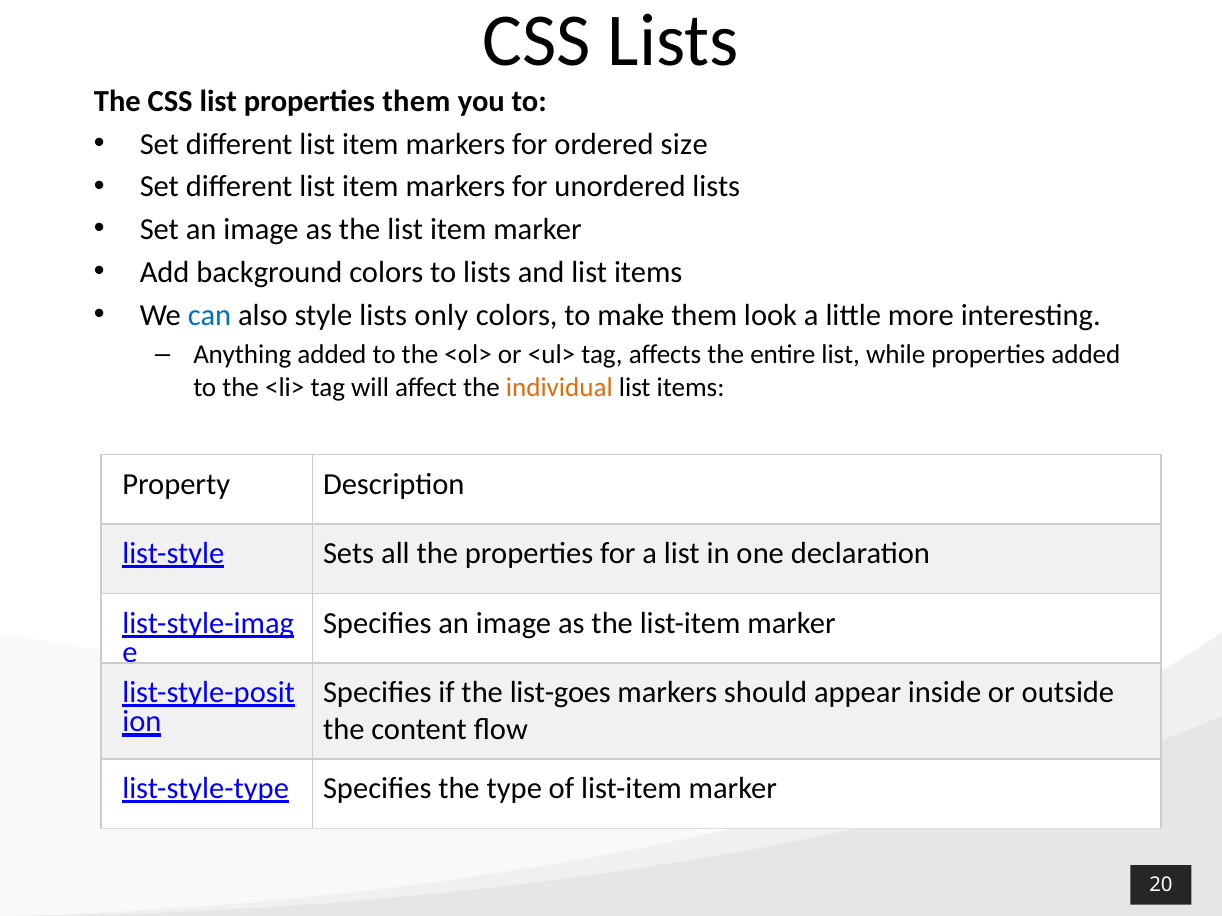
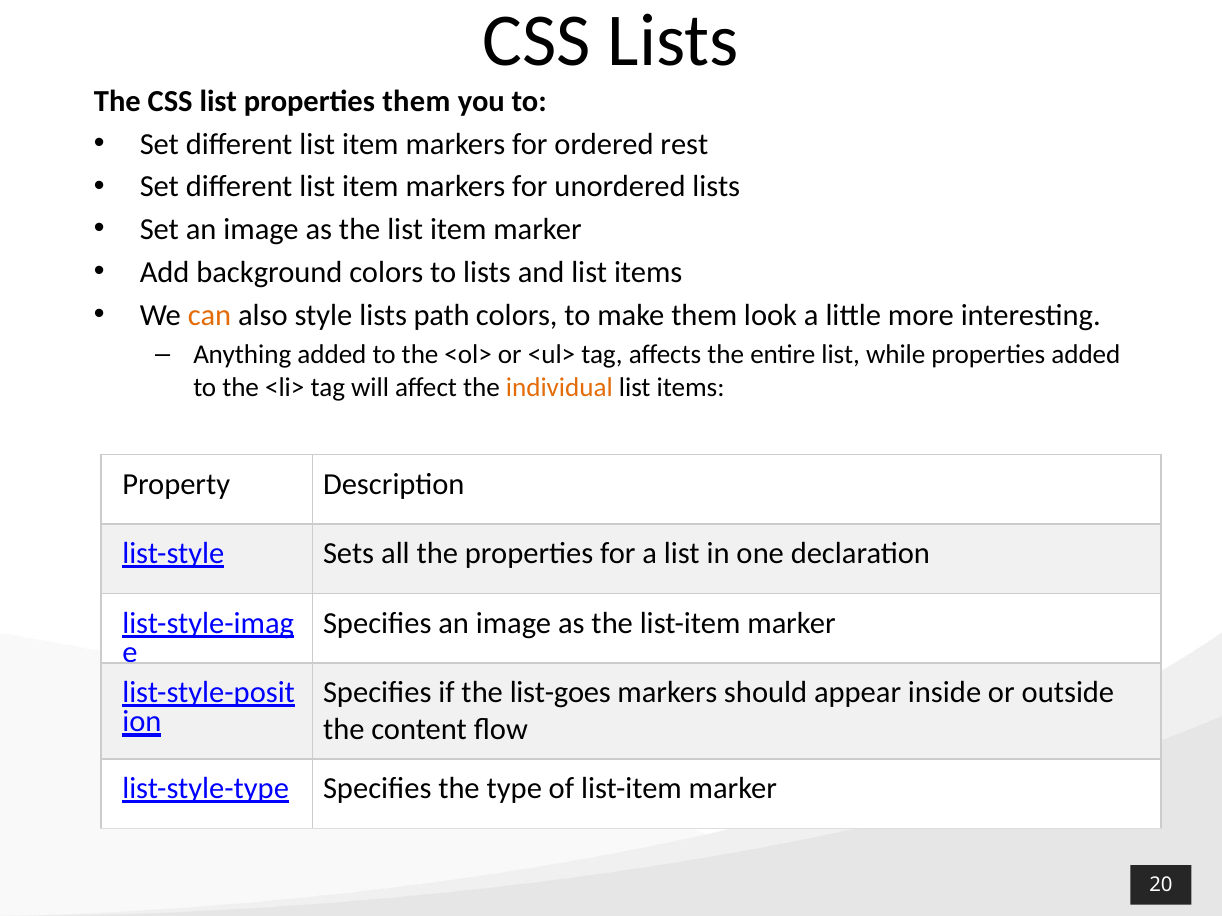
size: size -> rest (684, 144)
can colour: blue -> orange (210, 315)
only: only -> path (442, 315)
